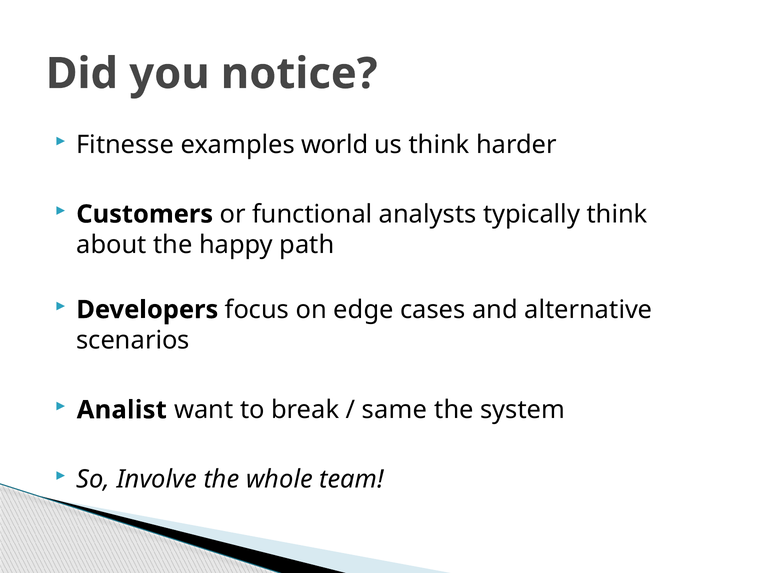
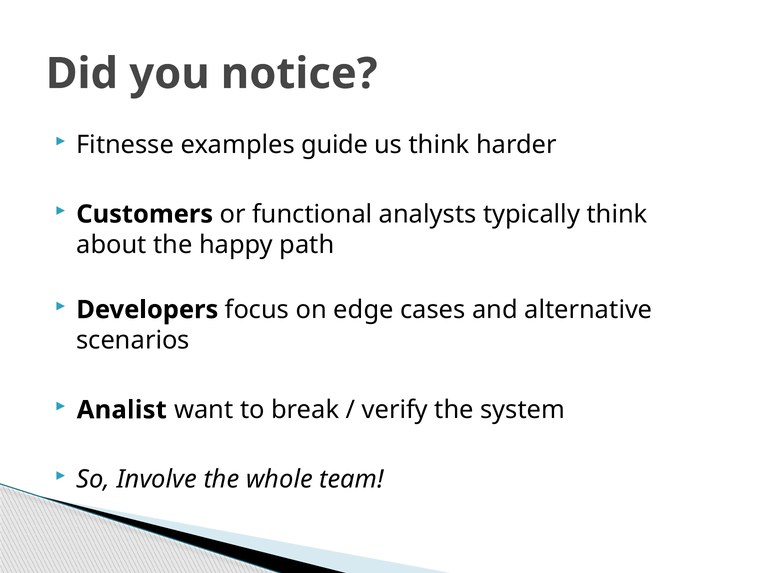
world: world -> guide (335, 145)
same: same -> verify (395, 410)
